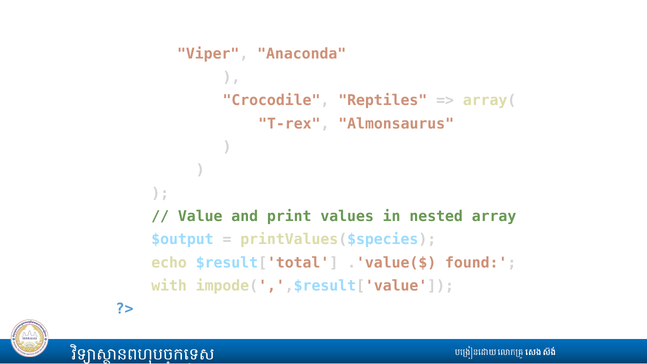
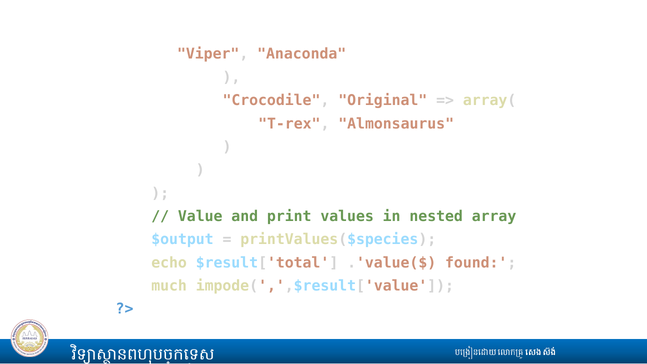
Reptiles: Reptiles -> Original (383, 100)
with: with -> much (169, 286)
